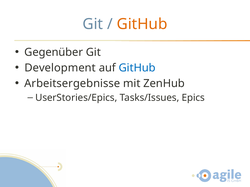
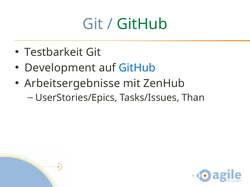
GitHub colour: orange -> green (142, 24)
Gegenüber: Gegenüber -> Testbarkeit (54, 52)
Epics: Epics -> Than (193, 98)
